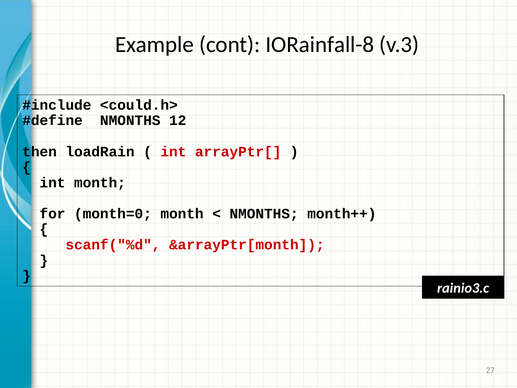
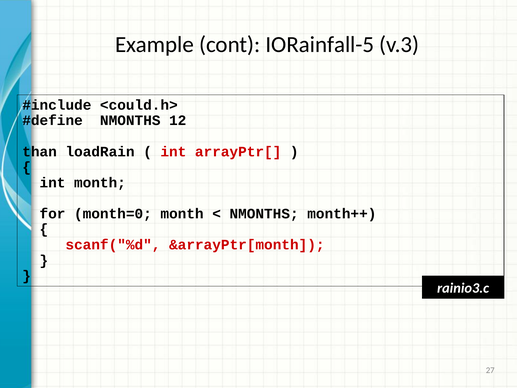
IORainfall-8: IORainfall-8 -> IORainfall-5 (320, 45)
then: then -> than (40, 152)
